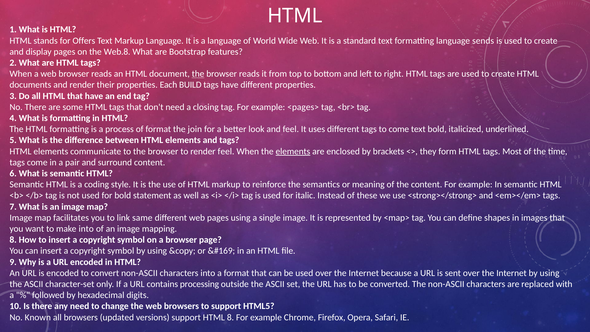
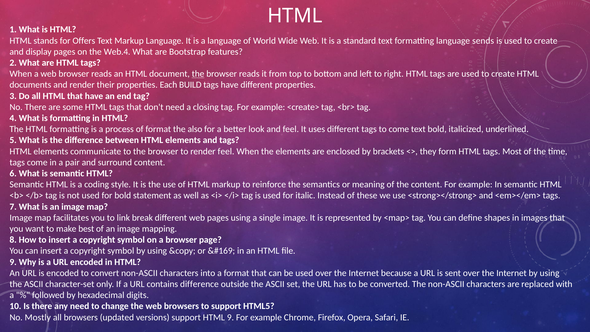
Web.8: Web.8 -> Web.4 (117, 52)
<pages>: <pages> -> <create> (303, 107)
join: join -> also (195, 129)
elements underline: present -> none (293, 151)
same: same -> break (142, 218)
make into: into -> best (86, 229)
contains processing: processing -> difference (199, 284)
Known: Known -> Mostly (38, 317)
HTML 8: 8 -> 9 (230, 317)
